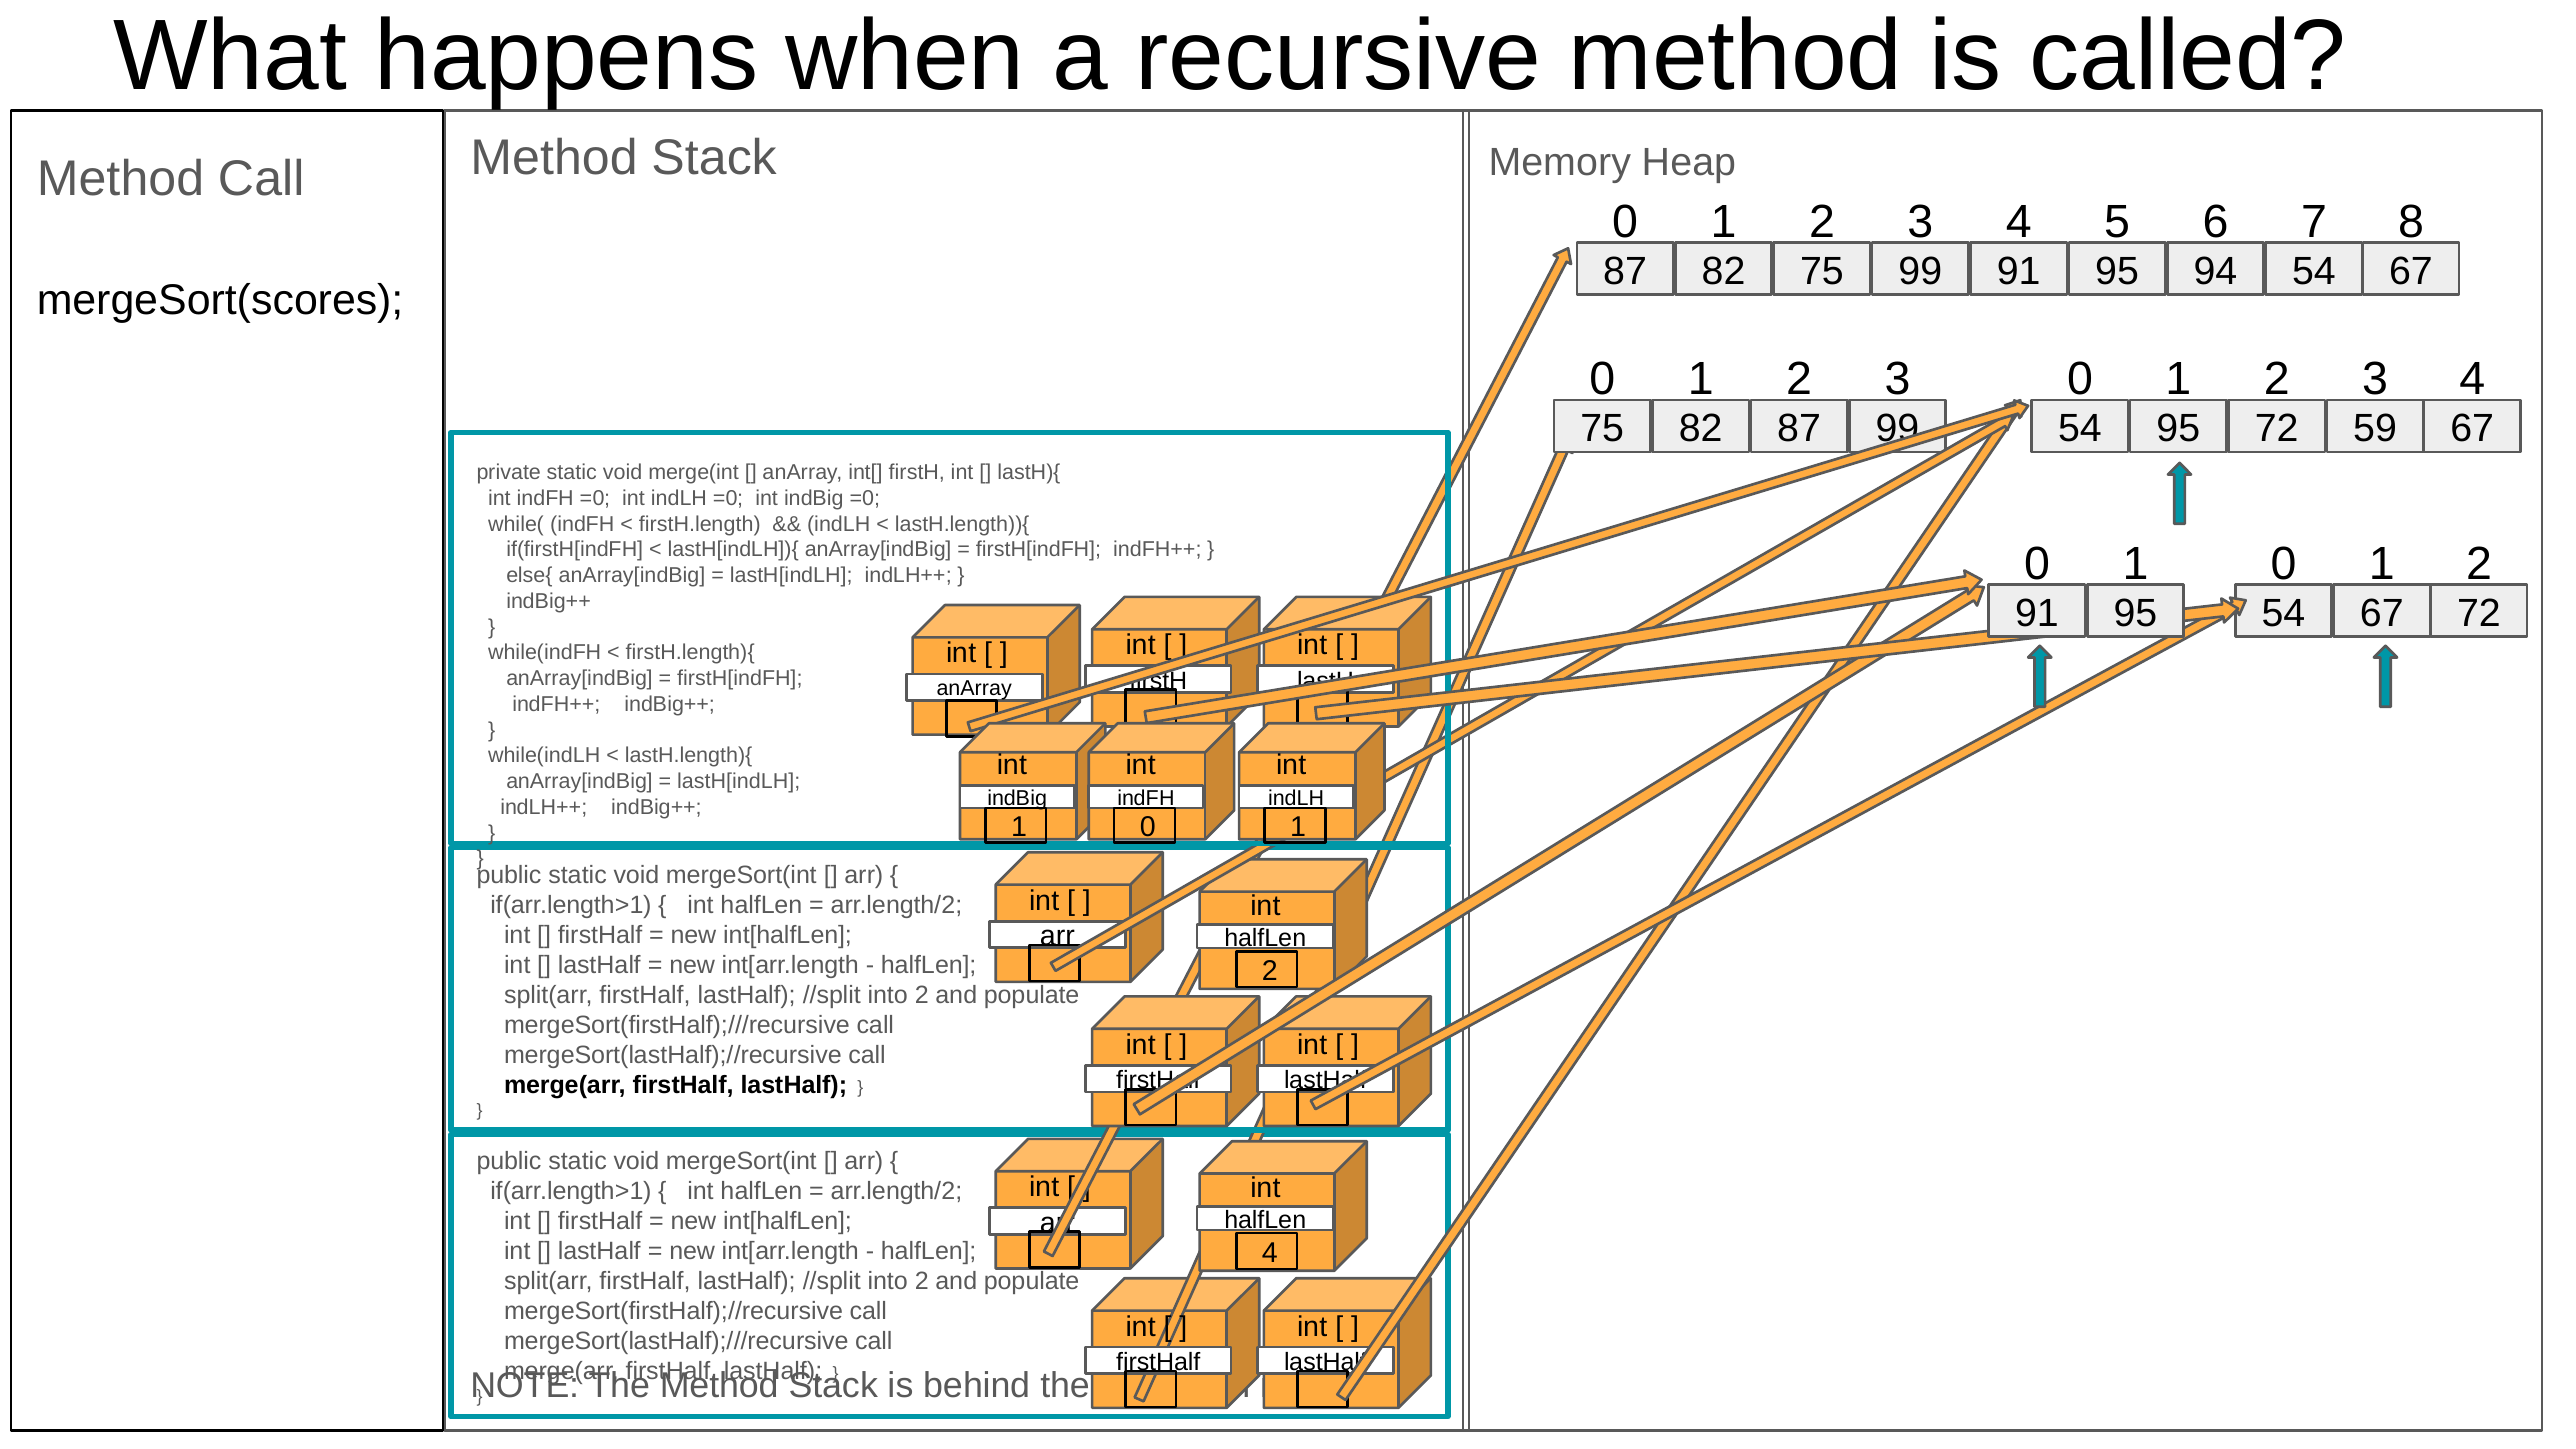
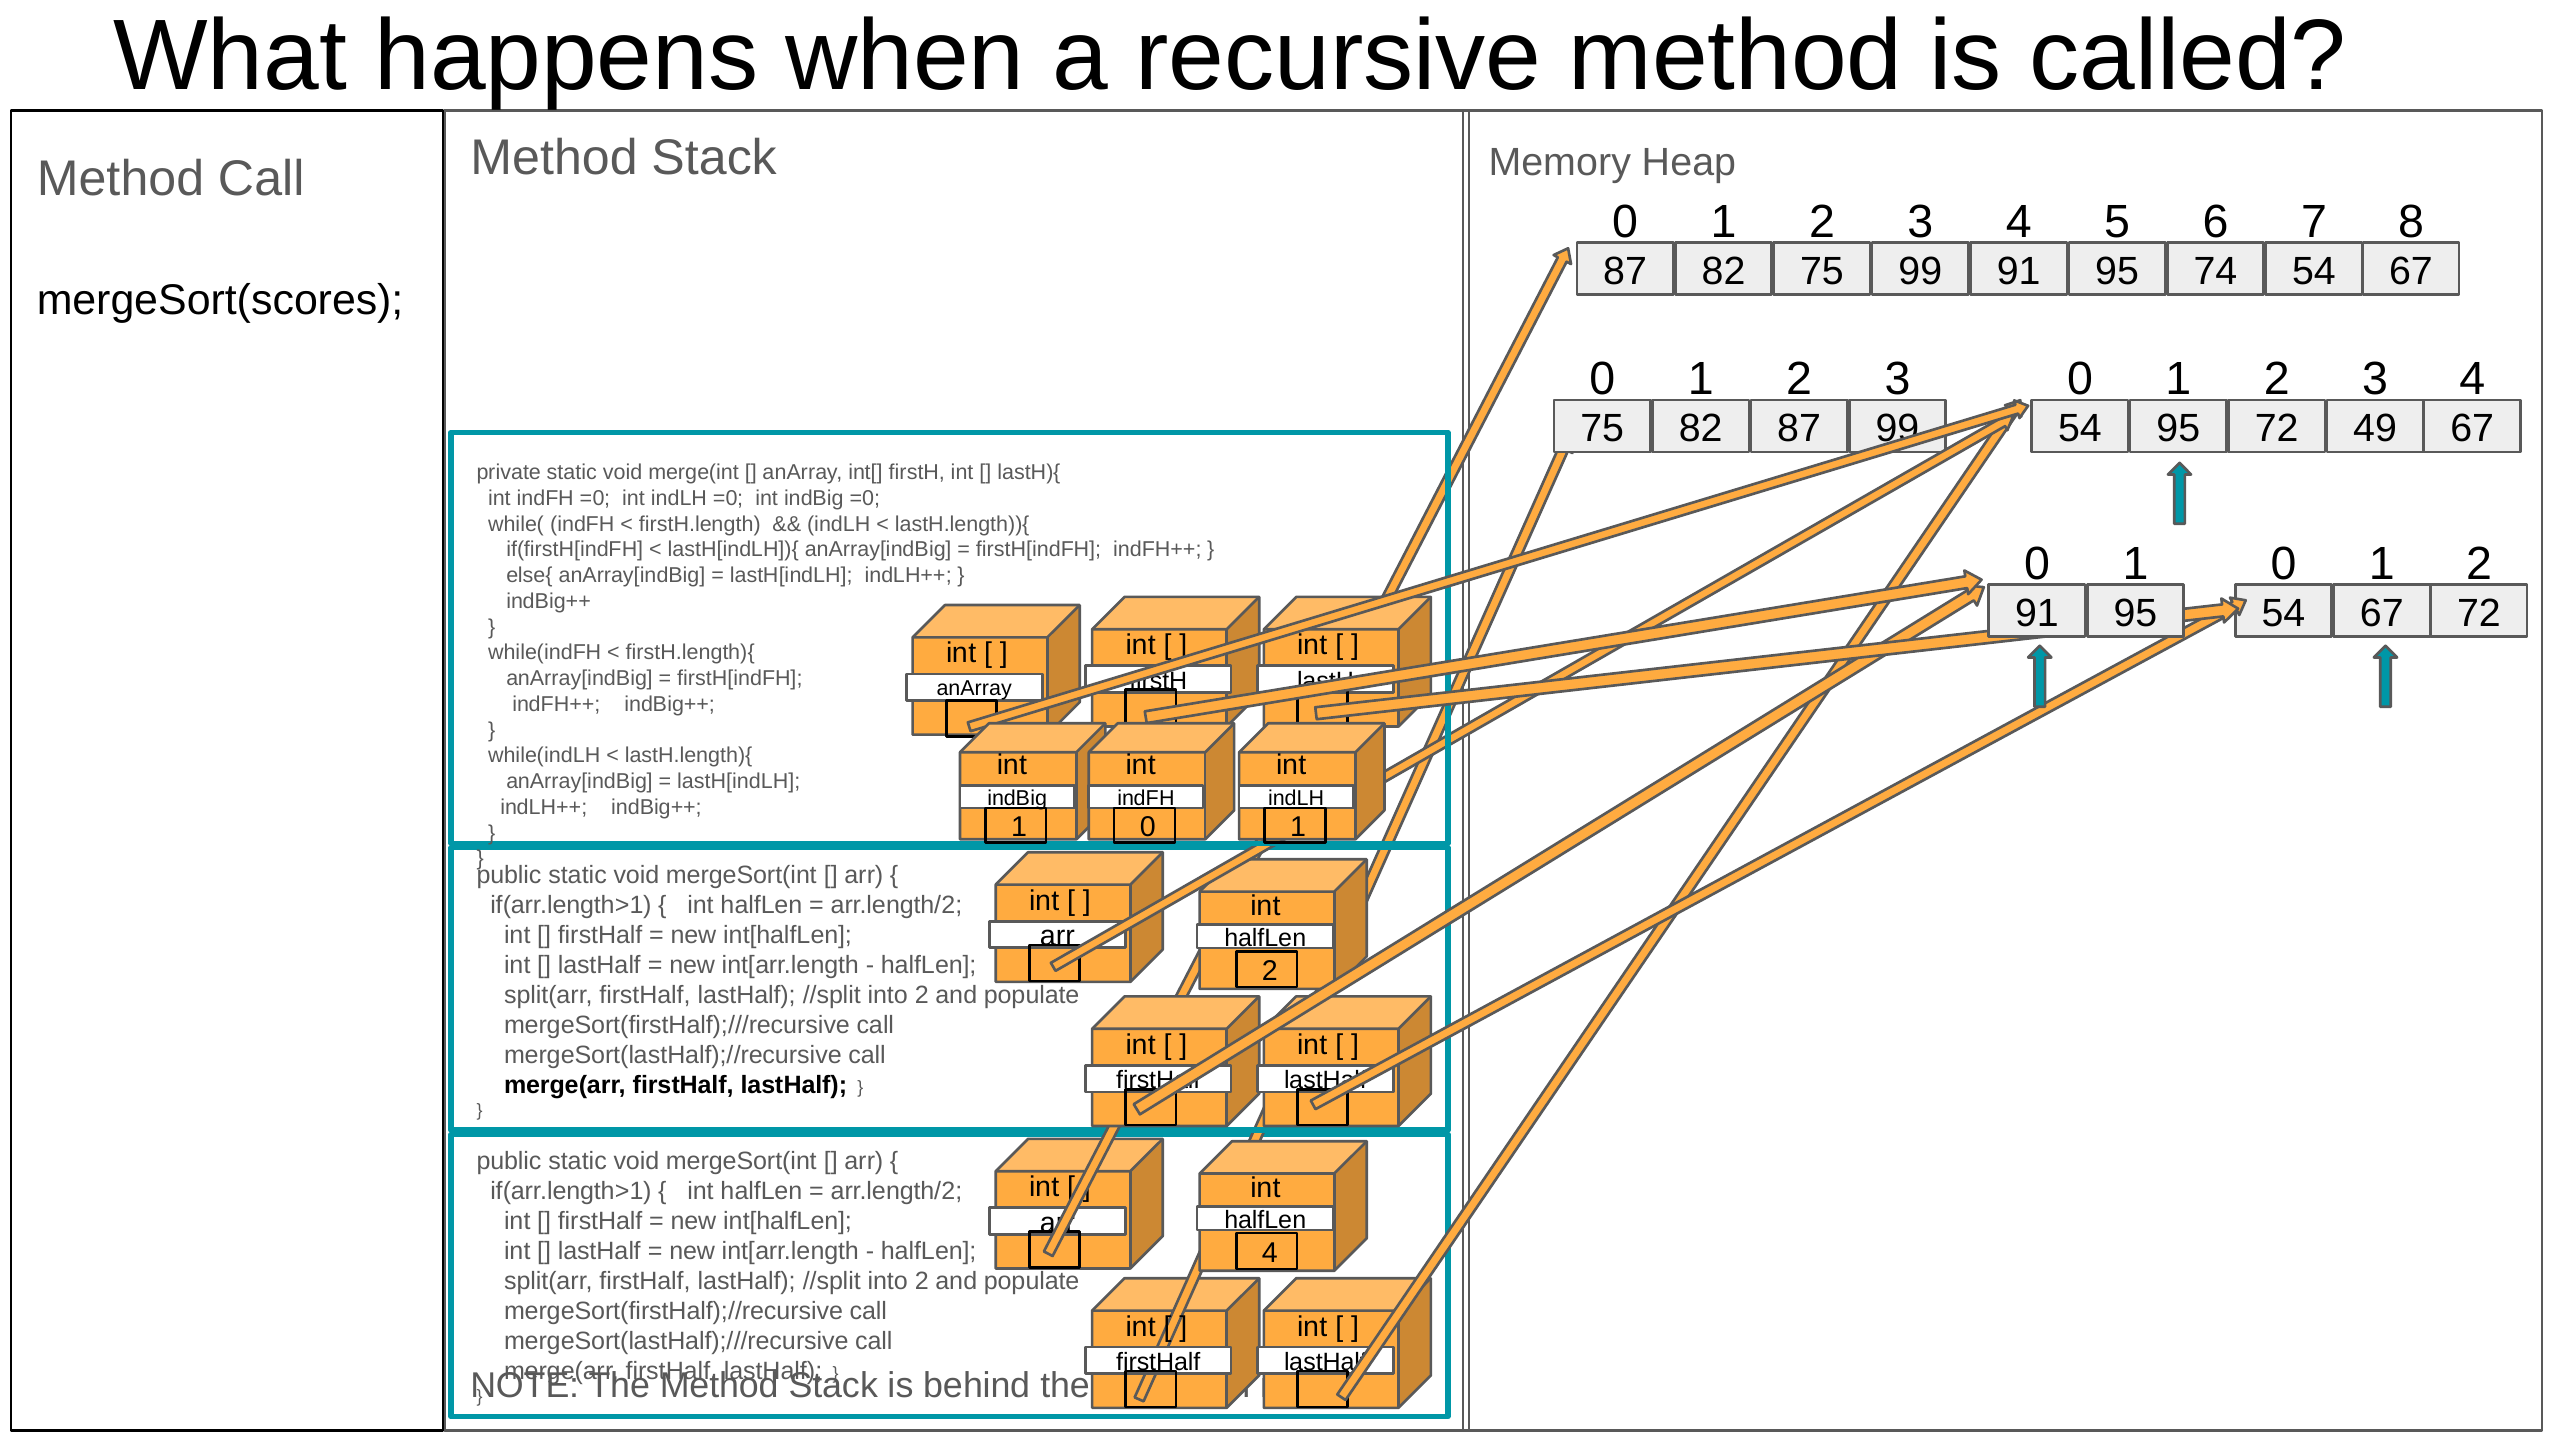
94: 94 -> 74 (2215, 271)
59: 59 -> 49 (2375, 429)
